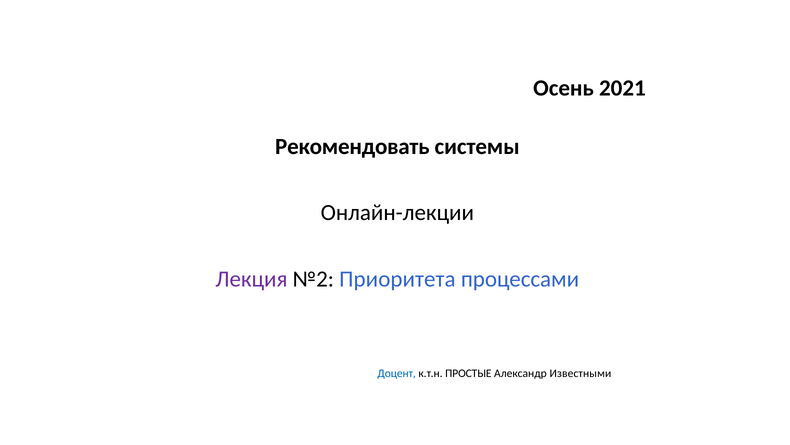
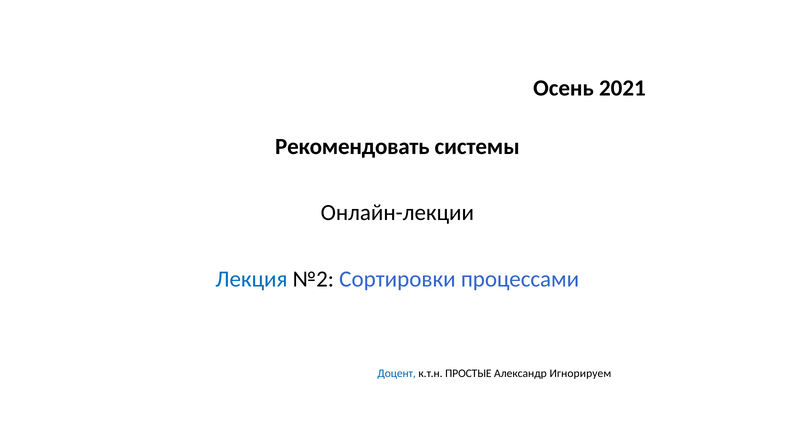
Лекция colour: purple -> blue (251, 279)
Приоритета: Приоритета -> Сортировки (397, 279)
Известными: Известными -> Игнорируем (580, 373)
